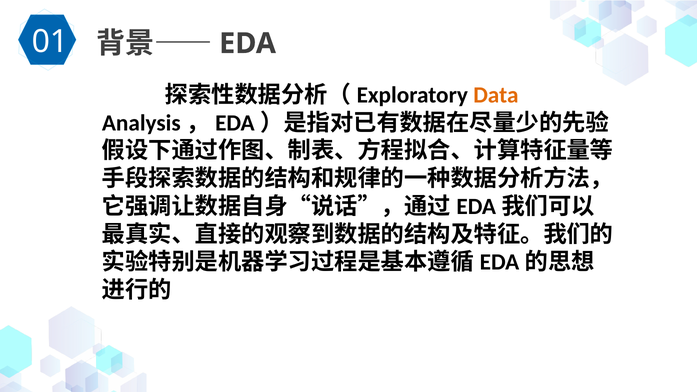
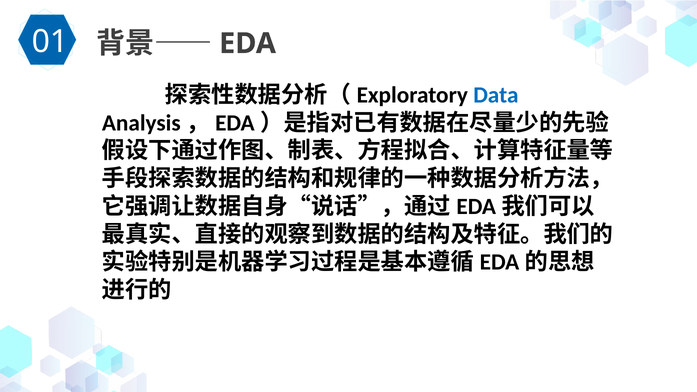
Data colour: orange -> blue (496, 95)
